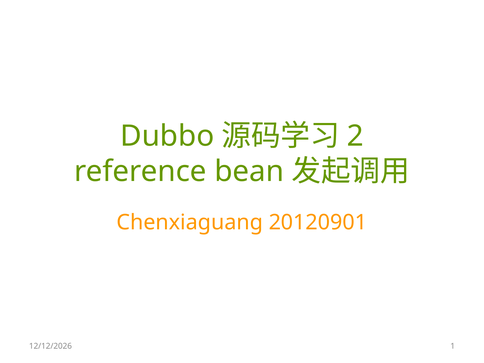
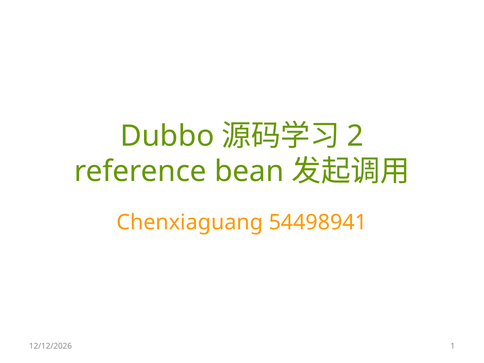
20120901: 20120901 -> 54498941 (318, 223)
